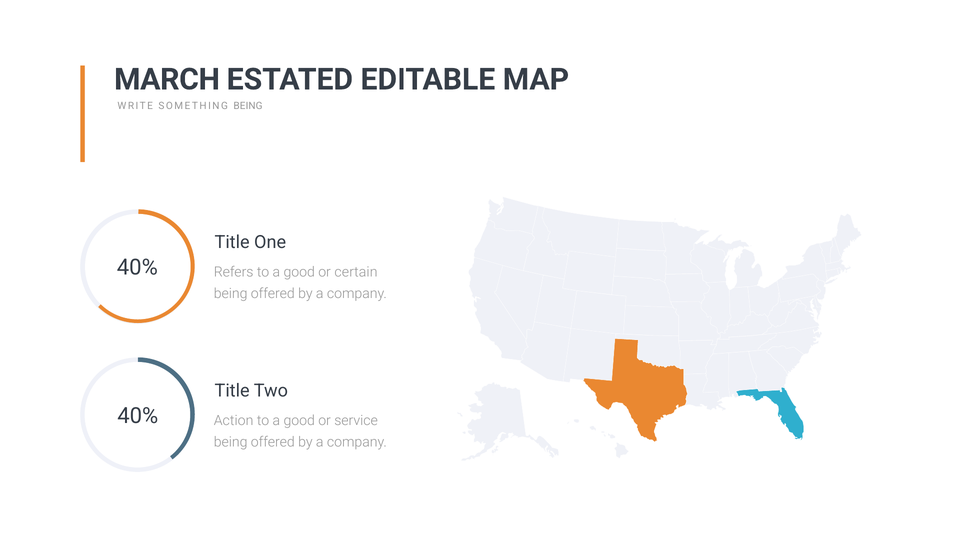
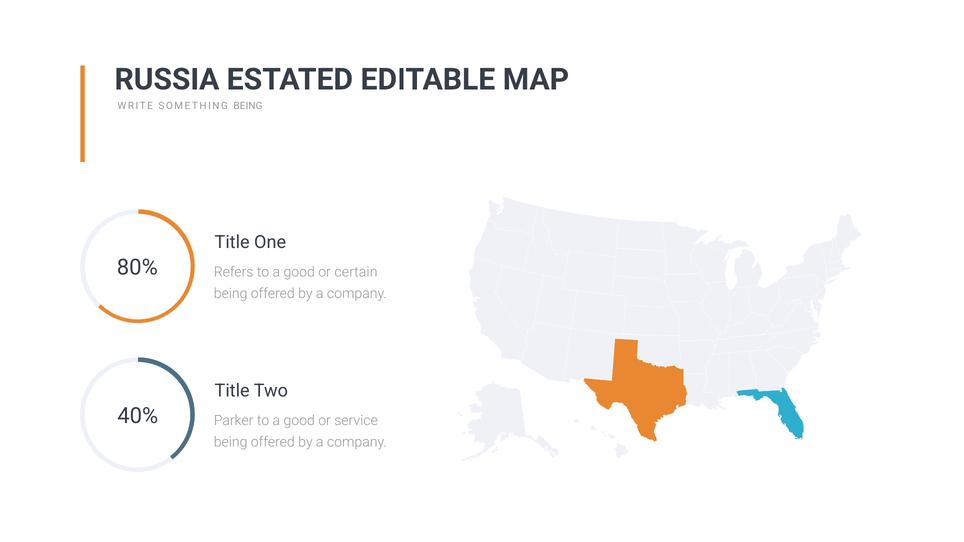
MARCH: MARCH -> RUSSIA (167, 79)
40%: 40% -> 80% (137, 268)
Action: Action -> Parker (234, 421)
